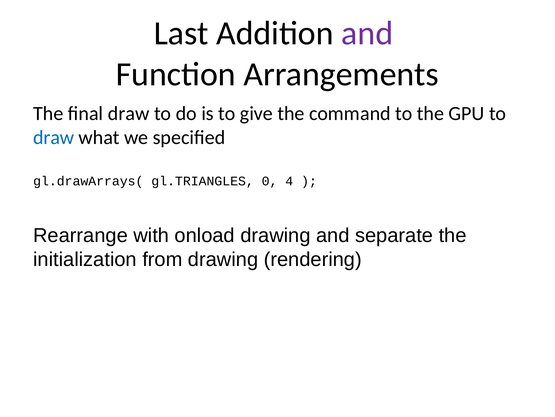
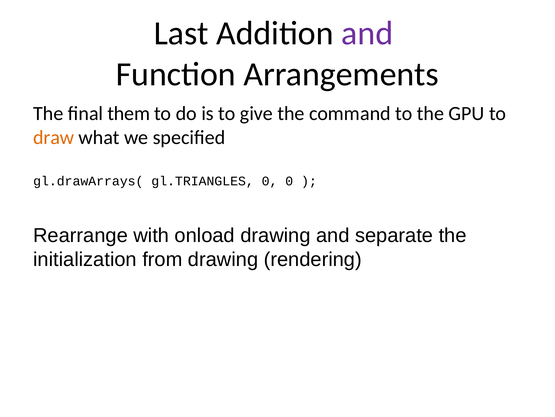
final draw: draw -> them (129, 113)
draw colour: blue -> orange (54, 137)
0 4: 4 -> 0 (289, 181)
